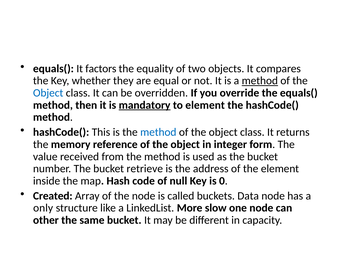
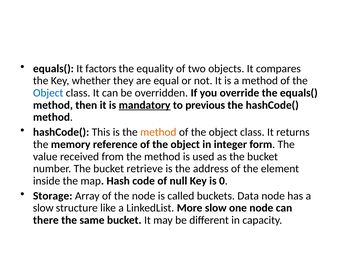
method underline: present -> none (260, 81)
to element: element -> previous (205, 105)
method colour: blue -> orange (158, 132)
Created: Created -> Storage (53, 196)
only: only -> slow (43, 208)
other: other -> there (46, 220)
